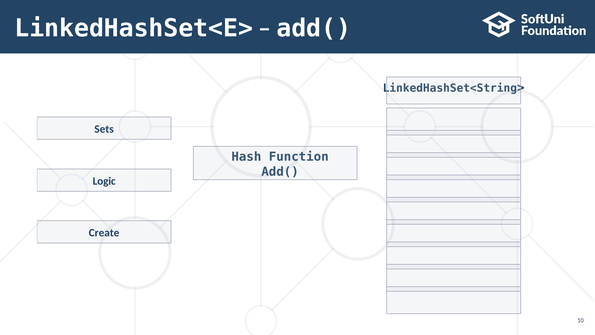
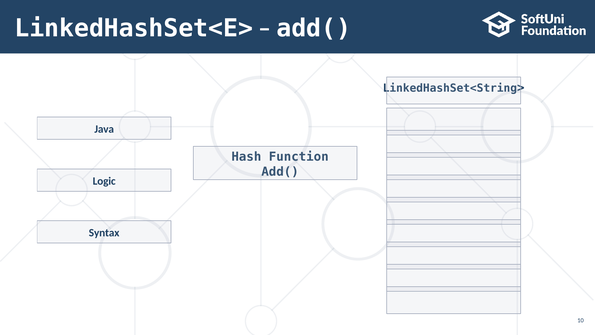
Sets: Sets -> Java (104, 129)
Create: Create -> Syntax (104, 233)
